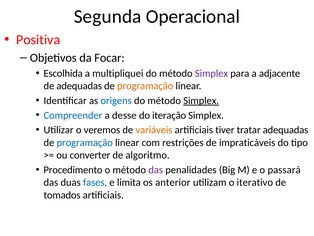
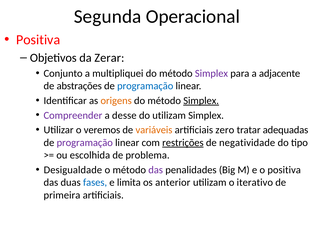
Focar: Focar -> Zerar (109, 58)
Escolhida: Escolhida -> Conjunto (63, 73)
de adequadas: adequadas -> abstrações (79, 86)
programação colour: orange -> blue (145, 86)
origens colour: blue -> orange (116, 100)
Compreender colour: blue -> purple (73, 115)
do iteração: iteração -> utilizam (169, 115)
tiver: tiver -> zero (225, 130)
programação colour: blue -> purple (85, 142)
restrições underline: none -> present (183, 142)
impraticáveis: impraticáveis -> negatividade (247, 142)
converter: converter -> escolhida (90, 155)
algoritmo: algoritmo -> problema (148, 155)
Procedimento: Procedimento -> Desigualdade (73, 170)
o passará: passará -> positiva (284, 170)
tomados: tomados -> primeira (62, 195)
